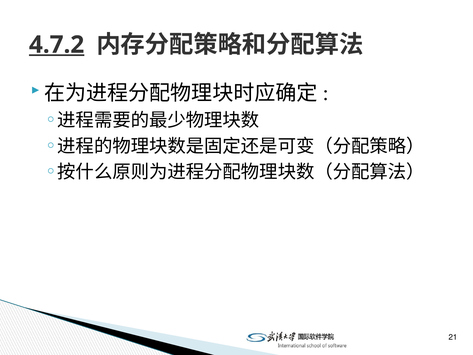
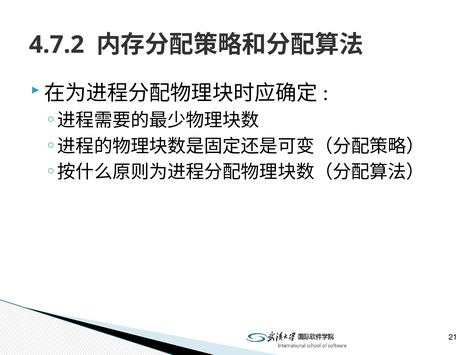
4.7.2 underline: present -> none (57, 45)
